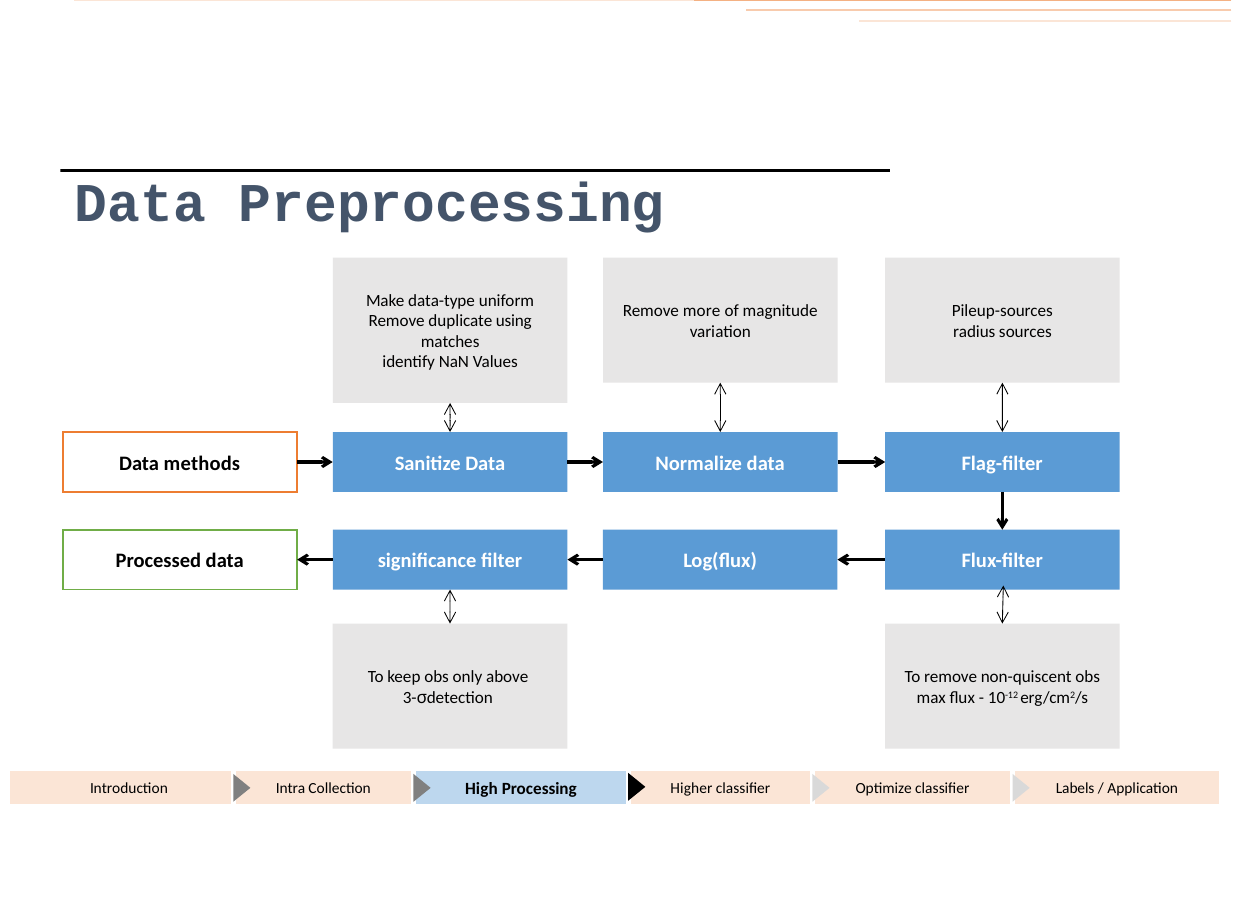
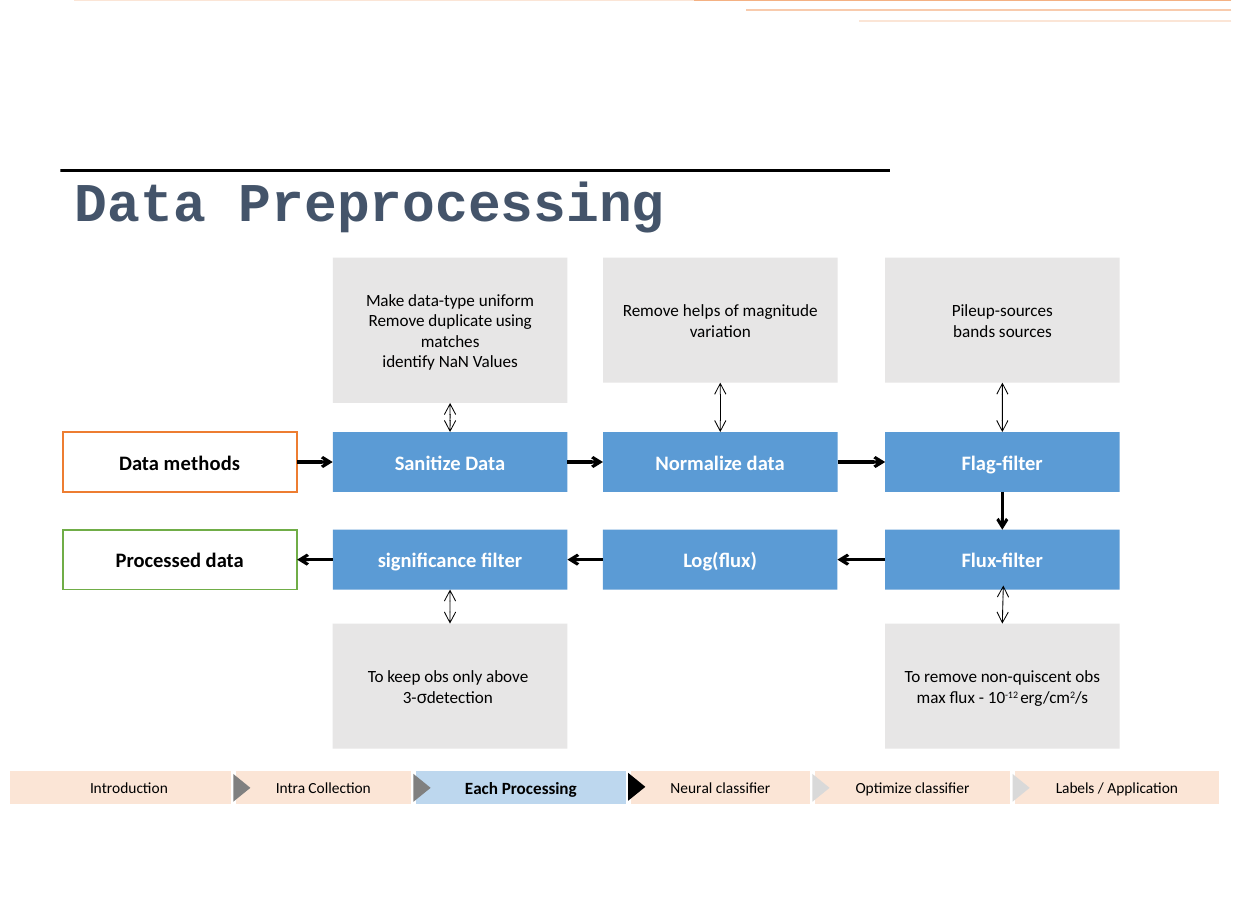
more: more -> helps (702, 311)
radius: radius -> bands (974, 332)
High: High -> Each (482, 789)
Higher: Higher -> Neural (692, 789)
